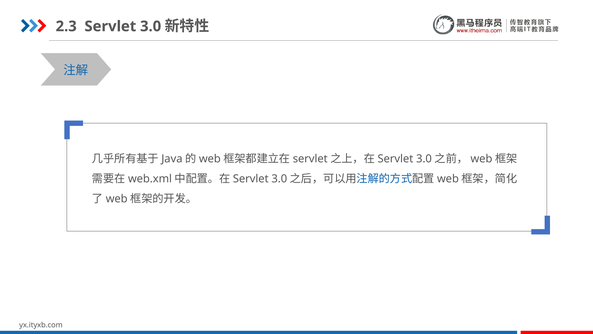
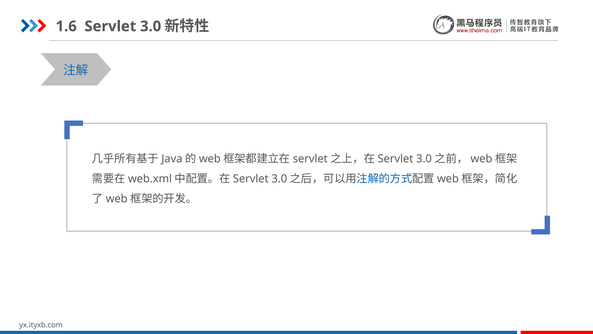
2.3: 2.3 -> 1.6 (66, 26)
